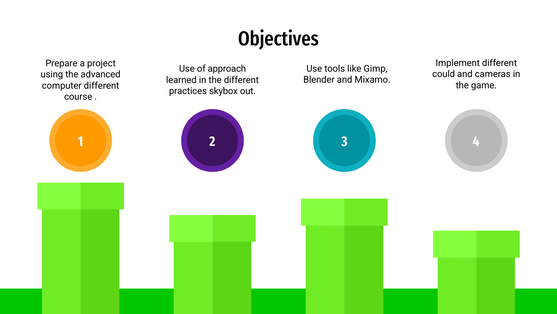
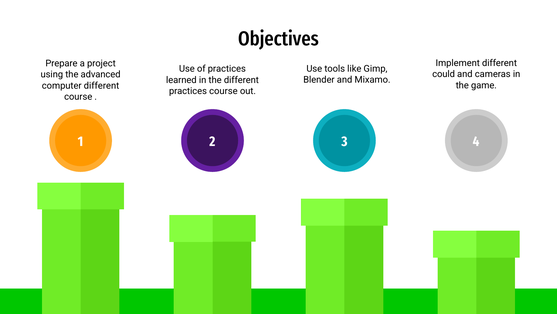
of approach: approach -> practices (227, 69)
practices skybox: skybox -> course (223, 91)
